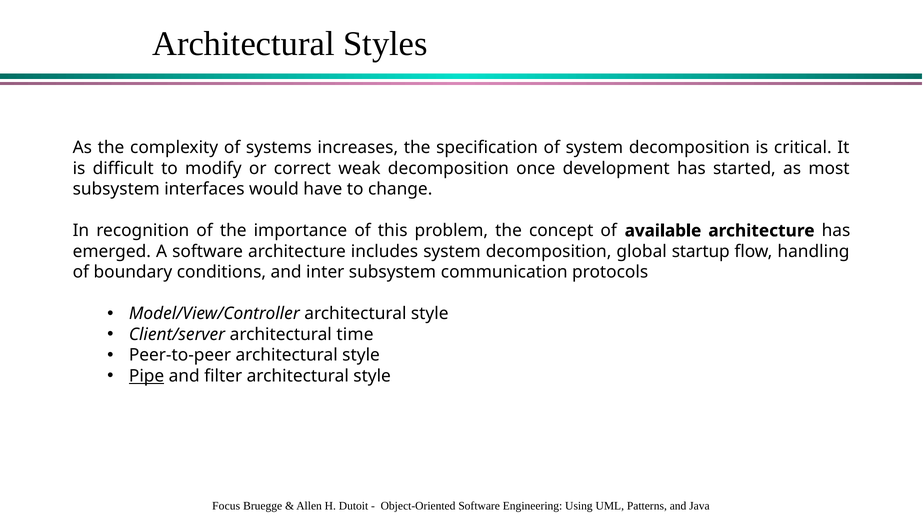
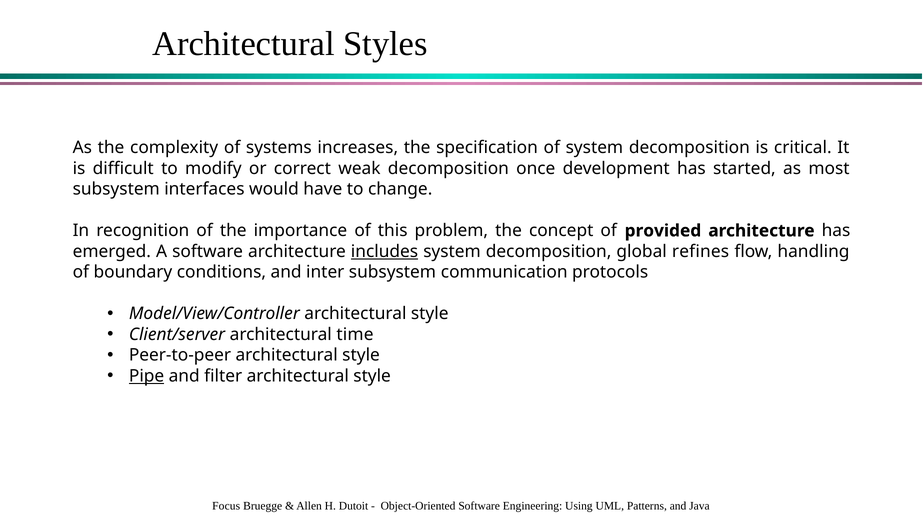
available: available -> provided (663, 231)
includes underline: none -> present (384, 252)
startup: startup -> refines (701, 252)
